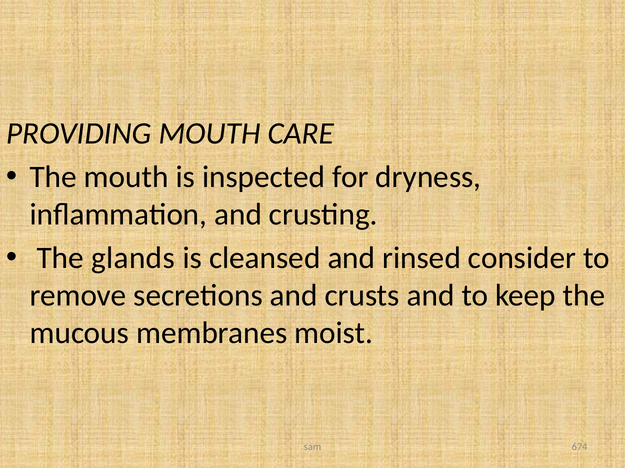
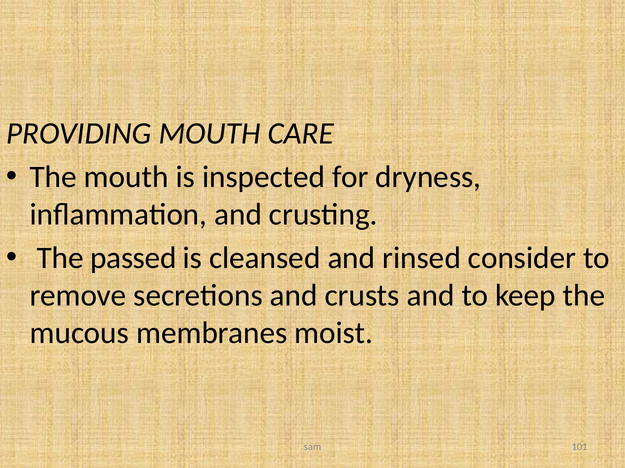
glands: glands -> passed (133, 258)
674: 674 -> 101 (580, 448)
